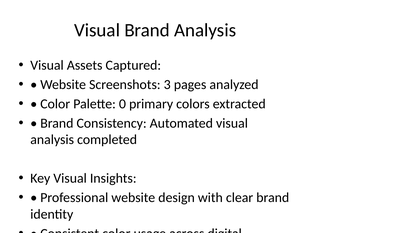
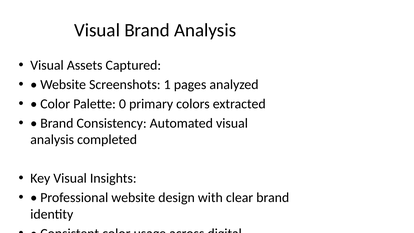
3: 3 -> 1 (167, 84)
